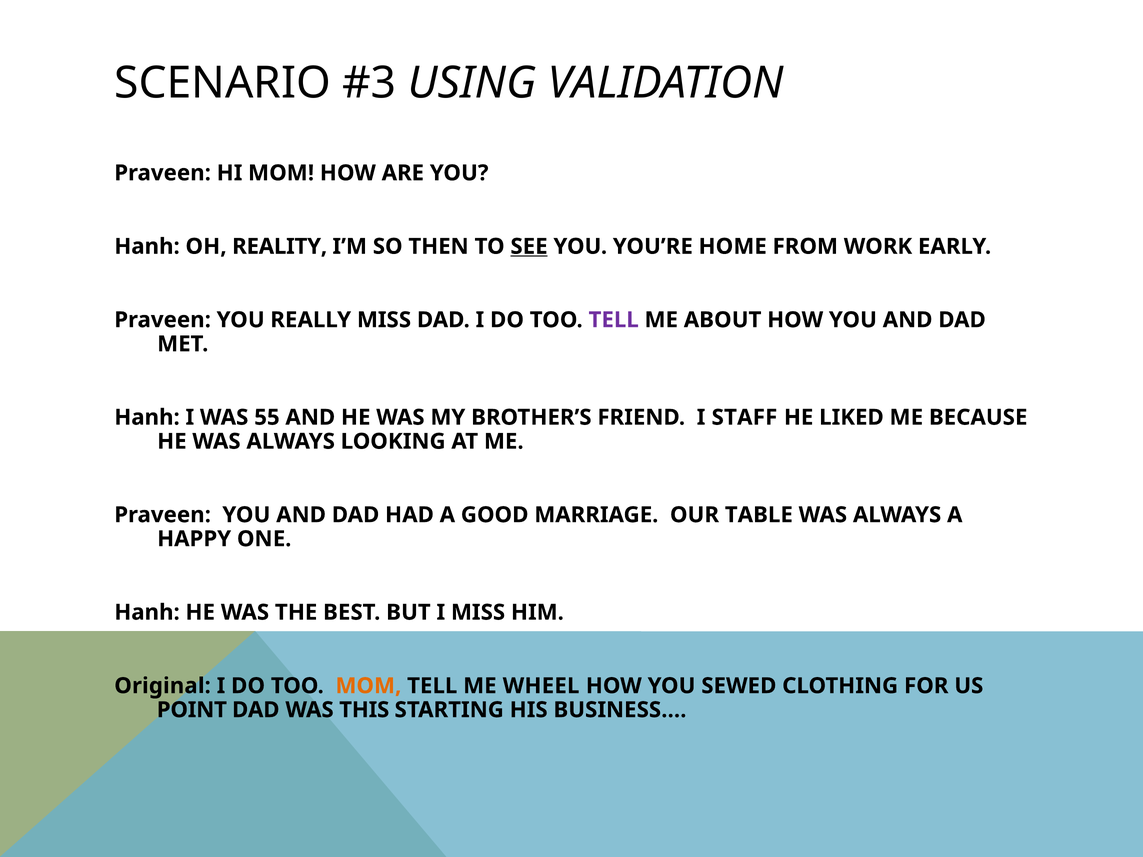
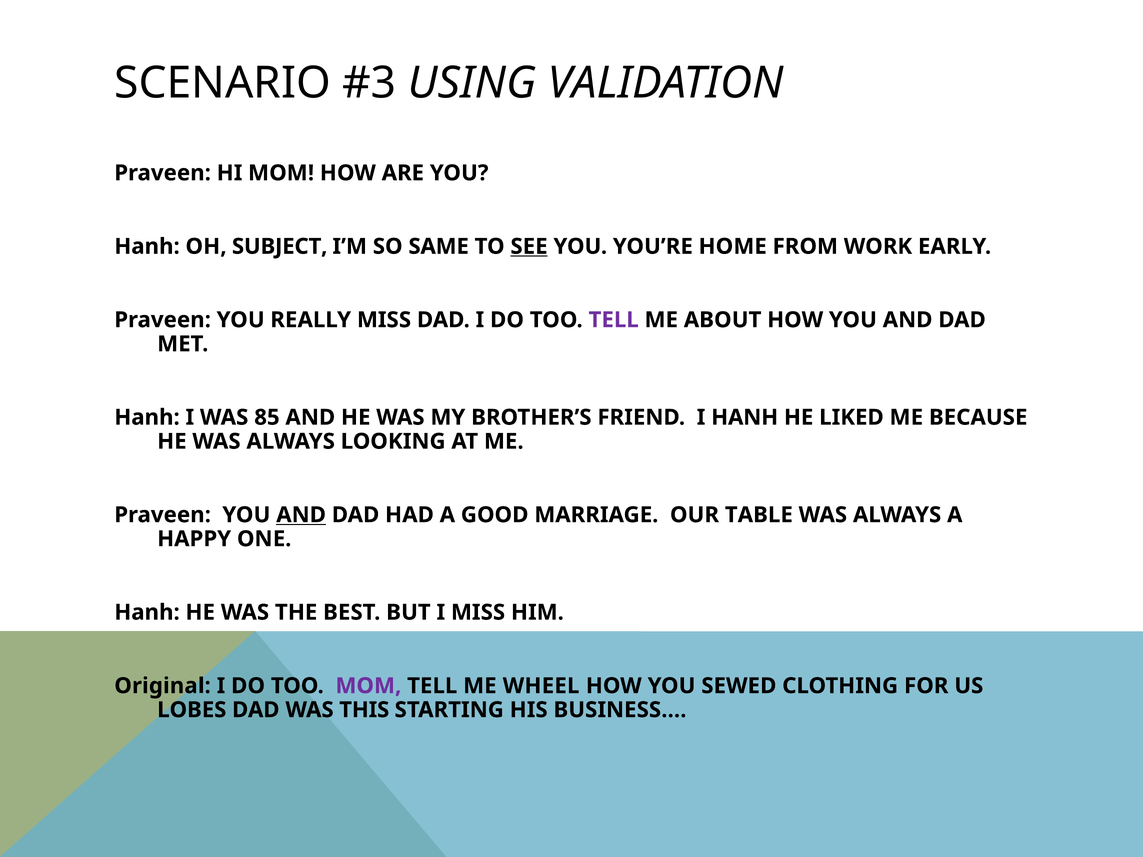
REALITY: REALITY -> SUBJECT (280, 247)
THEN: THEN -> SAME (439, 247)
55: 55 -> 85 (267, 418)
I STAFF: STAFF -> HANH (745, 418)
AND underline: none -> present (301, 515)
MOM colour: orange -> purple (368, 686)
POINT: POINT -> LOBES (192, 710)
